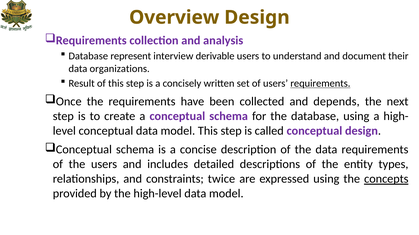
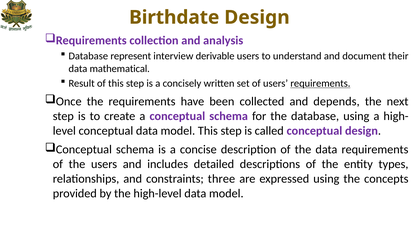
Overview: Overview -> Birthdate (174, 17)
organizations: organizations -> mathematical (120, 69)
twice: twice -> three (221, 179)
concepts underline: present -> none (386, 179)
